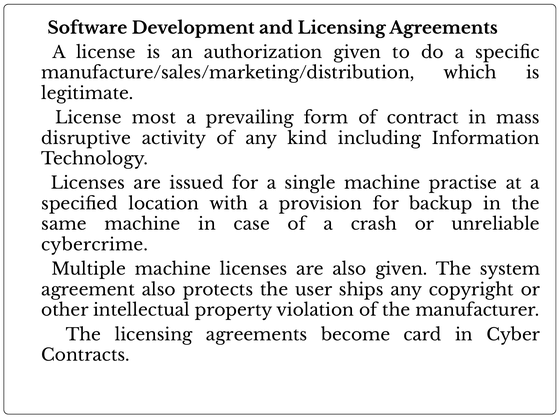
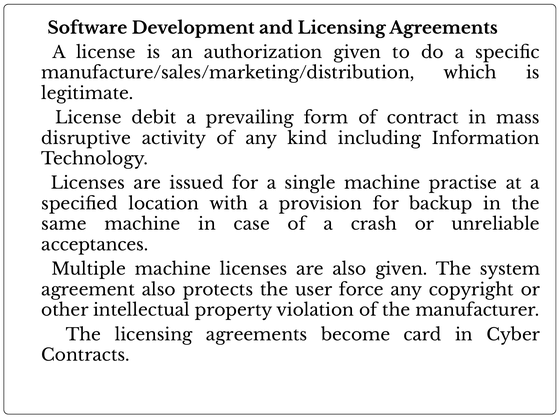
most: most -> debit (154, 118)
cybercrime: cybercrime -> acceptances (95, 245)
ships: ships -> force (361, 290)
